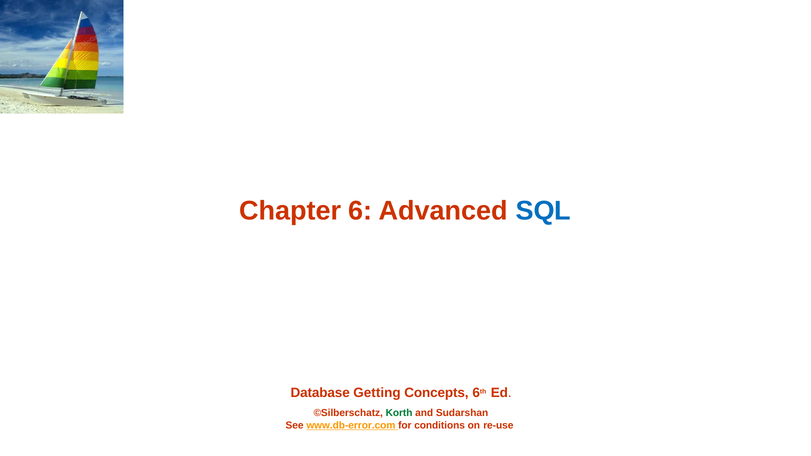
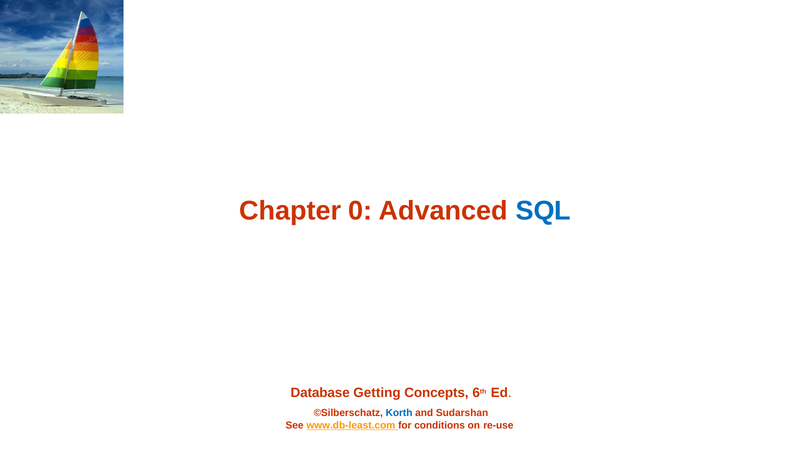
Chapter 6: 6 -> 0 (360, 211)
Korth colour: green -> blue (399, 413)
www.db-error.com: www.db-error.com -> www.db-least.com (351, 425)
